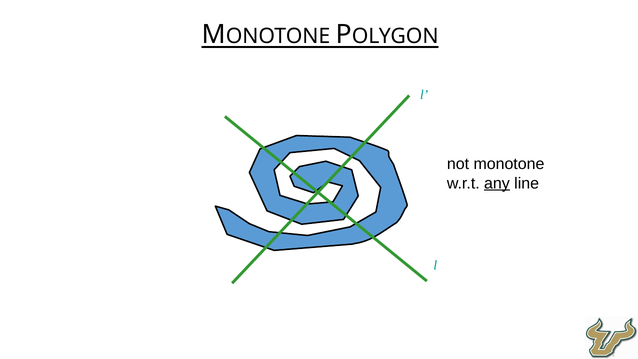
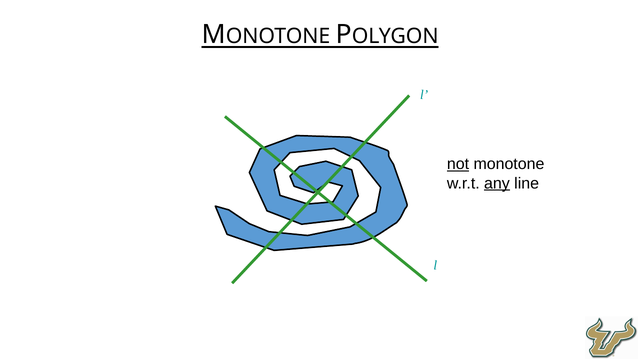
not underline: none -> present (458, 164)
